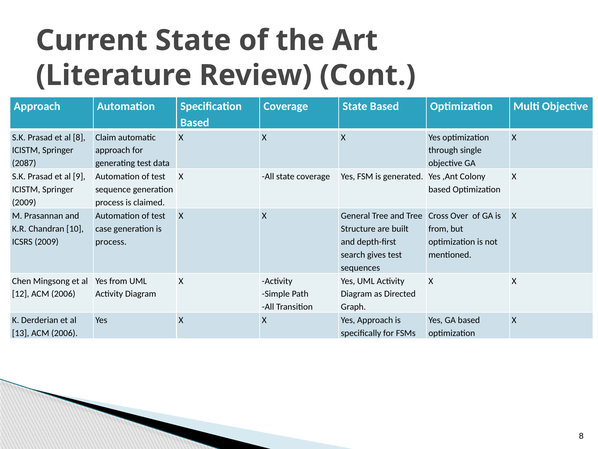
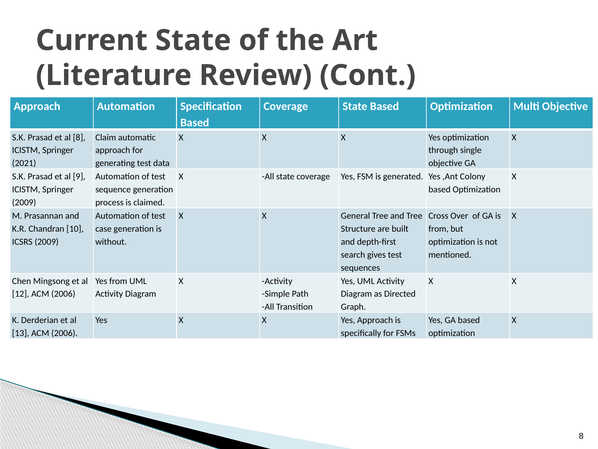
2087: 2087 -> 2021 (24, 163)
process: process -> without (111, 241)
